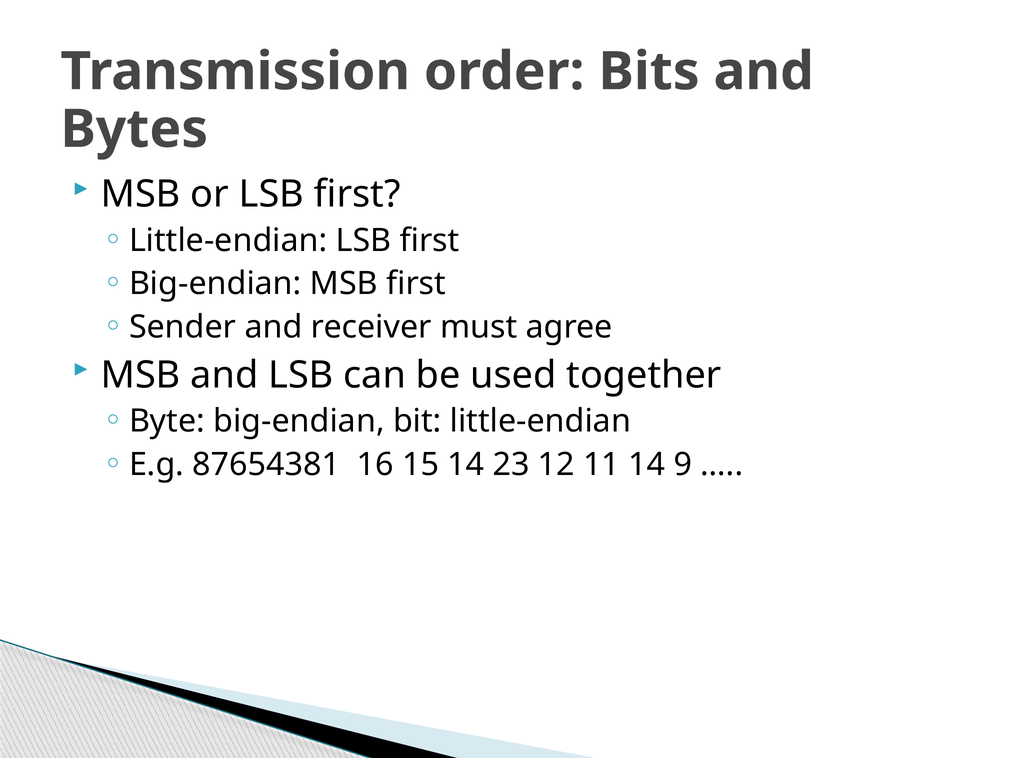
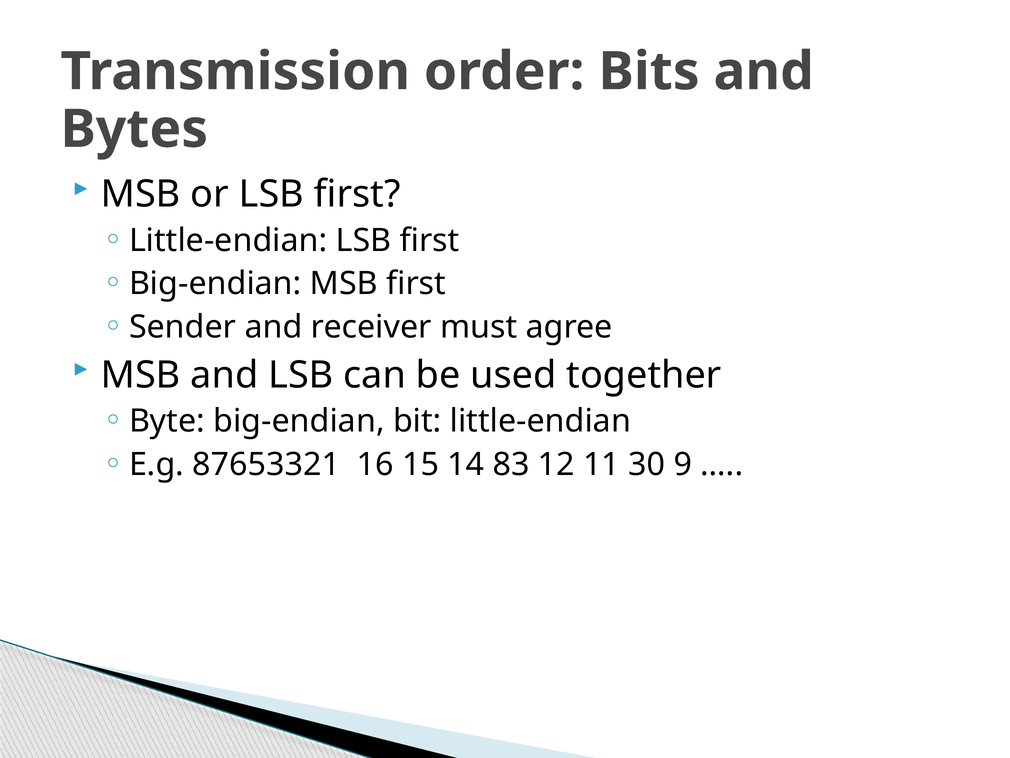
87654381: 87654381 -> 87653321 (266, 464)
23: 23 -> 83 (511, 464)
11 14: 14 -> 30 (647, 464)
